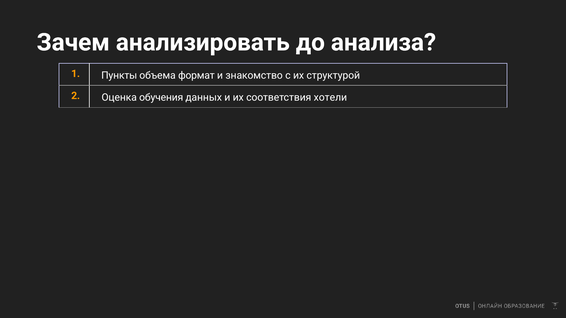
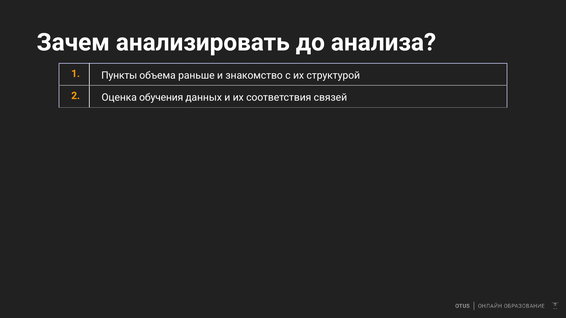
формат: формат -> раньше (196, 75)
хотели: хотели -> связей (330, 98)
